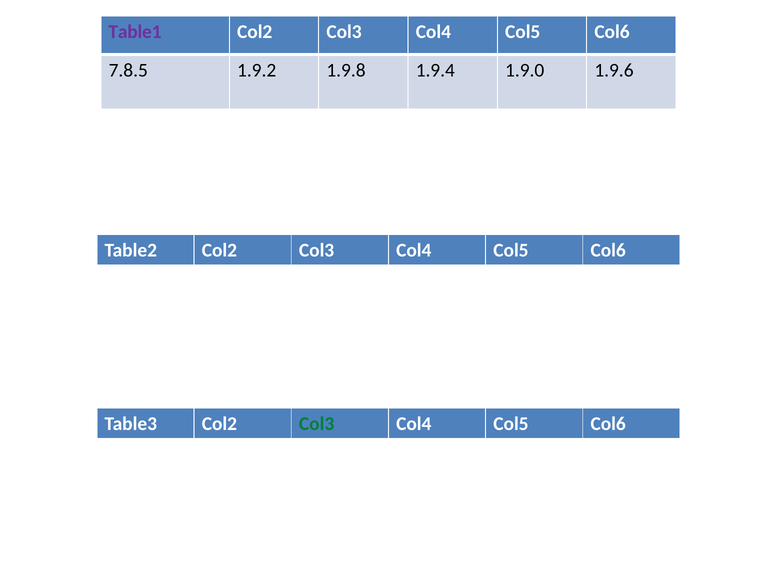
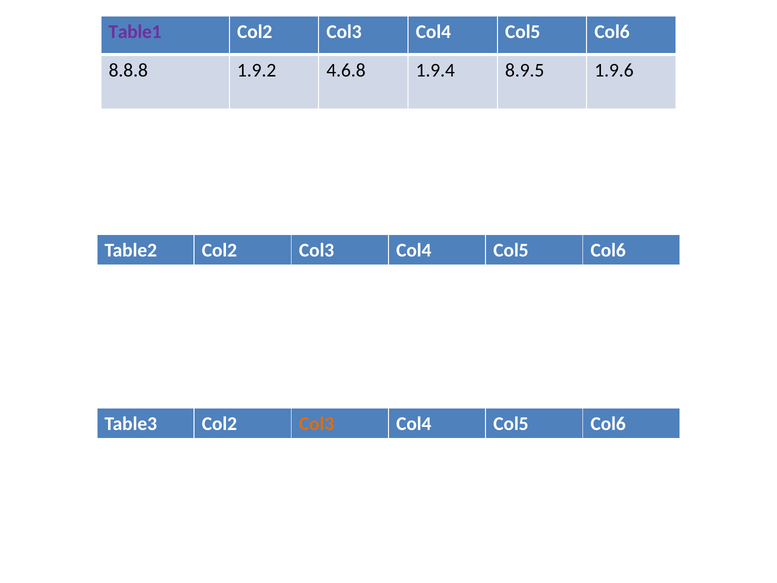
7.8.5: 7.8.5 -> 8.8.8 (128, 70)
1.9.8: 1.9.8 -> 4.6.8 (346, 70)
1.9.0: 1.9.0 -> 8.9.5 (525, 70)
Col3 colour: green -> orange (317, 424)
